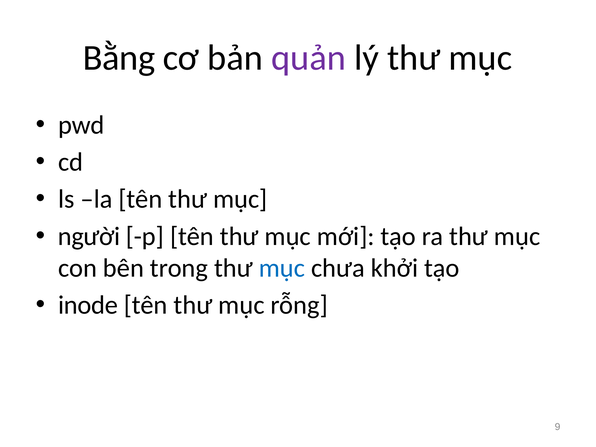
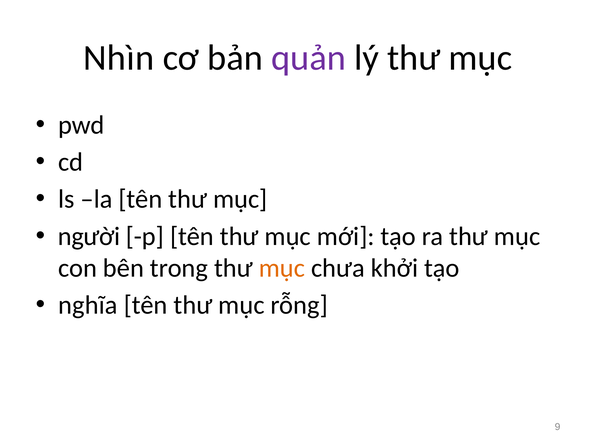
Bằng: Bằng -> Nhìn (119, 58)
mục colour: blue -> orange (282, 268)
inode: inode -> nghĩa (88, 305)
